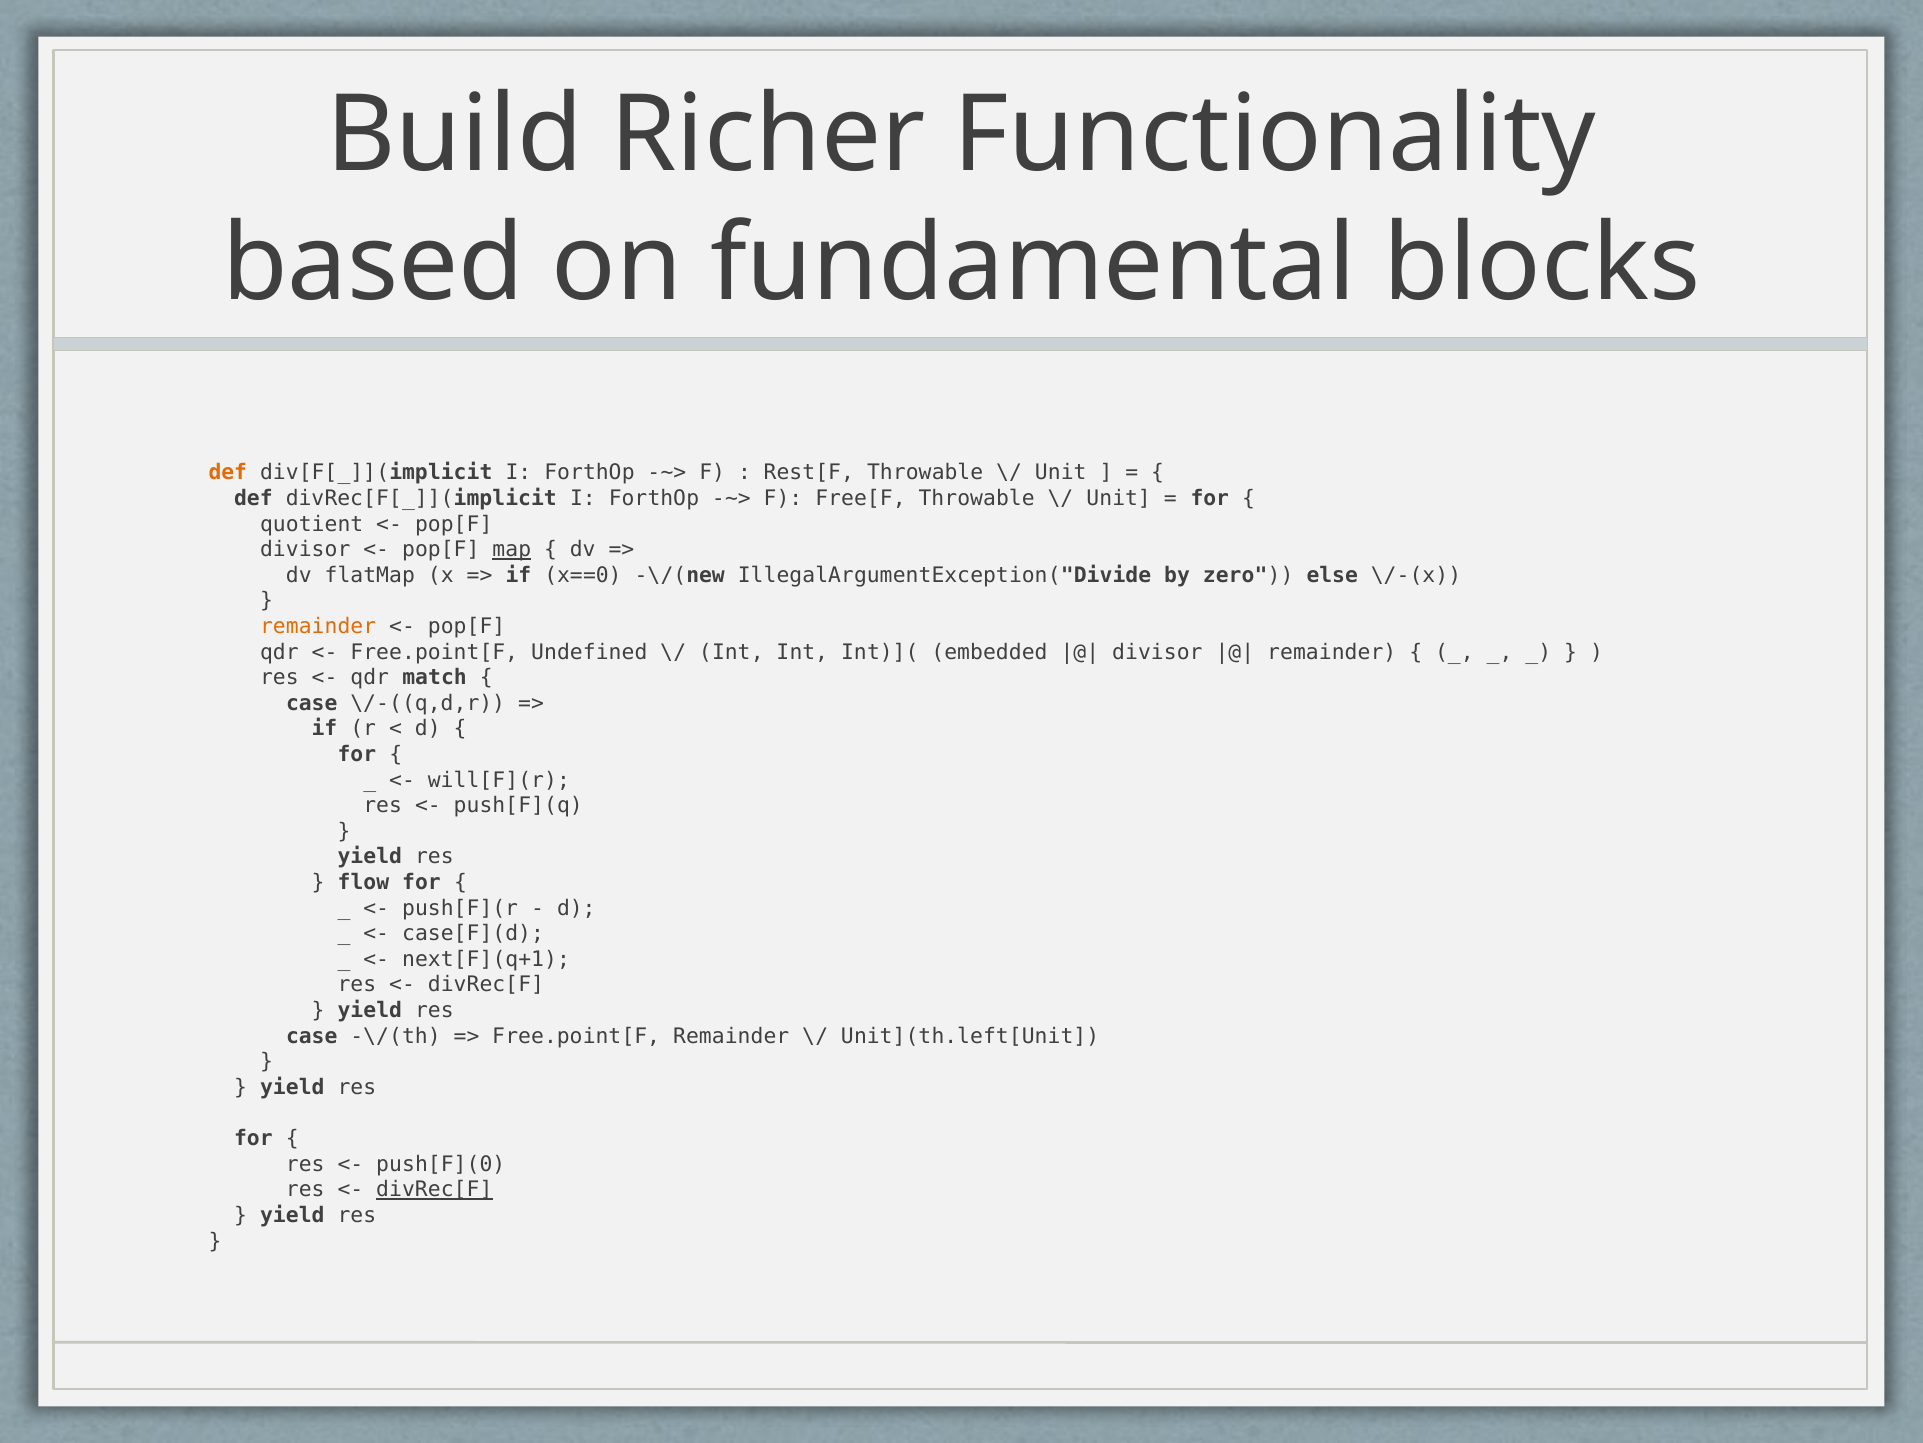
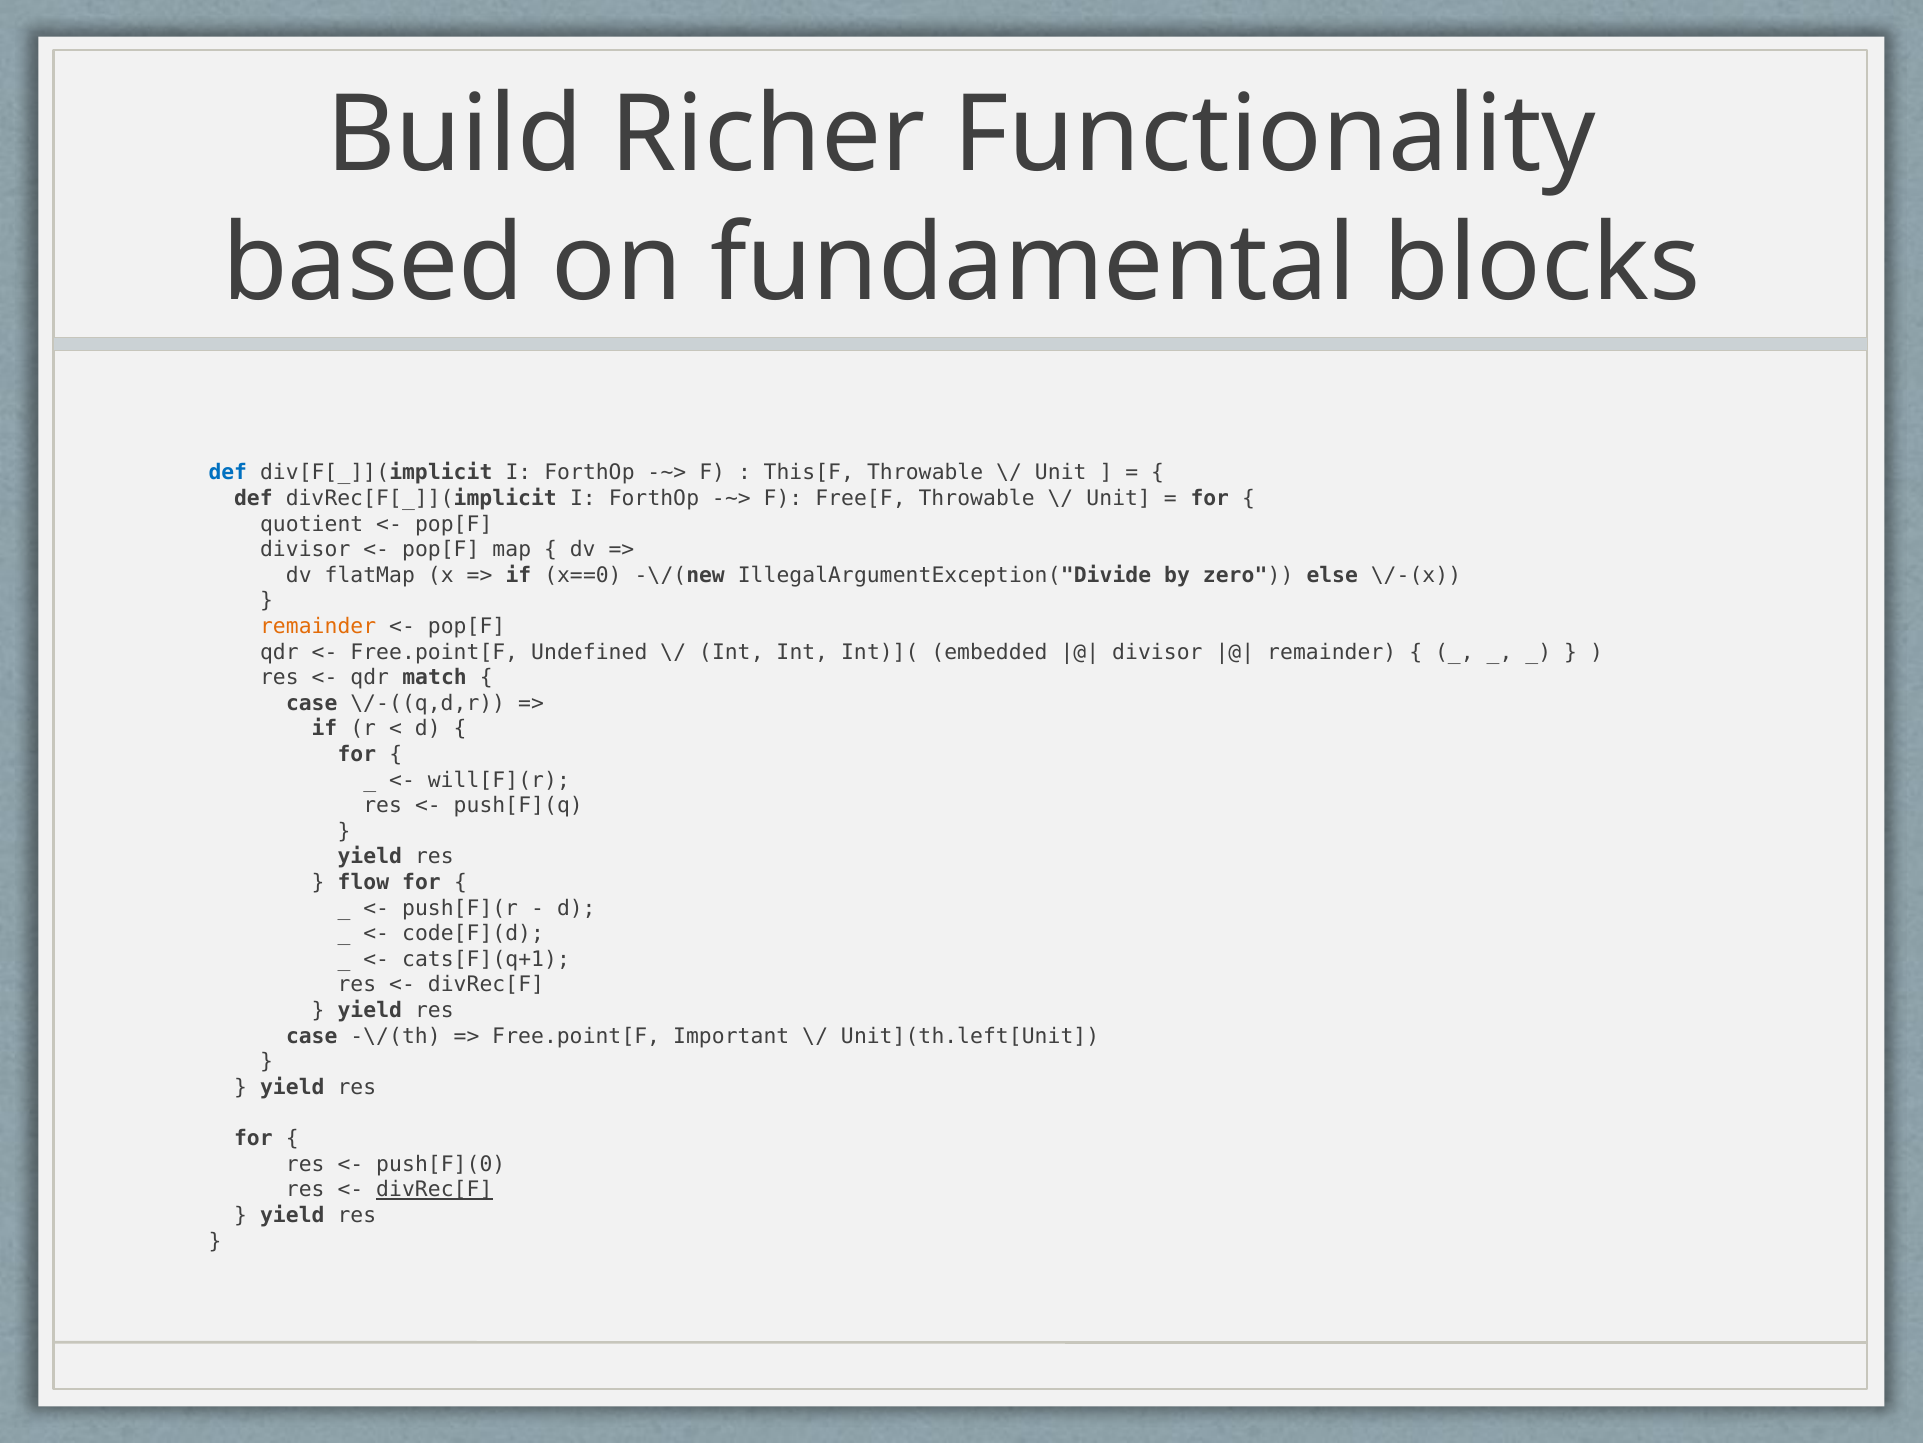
def colour: orange -> blue (228, 473)
Rest[F: Rest[F -> This[F (809, 473)
map underline: present -> none (512, 549)
case[F](d: case[F](d -> code[F](d (473, 933)
next[F](q+1: next[F](q+1 -> cats[F](q+1 (486, 959)
Free.point[F Remainder: Remainder -> Important (731, 1036)
